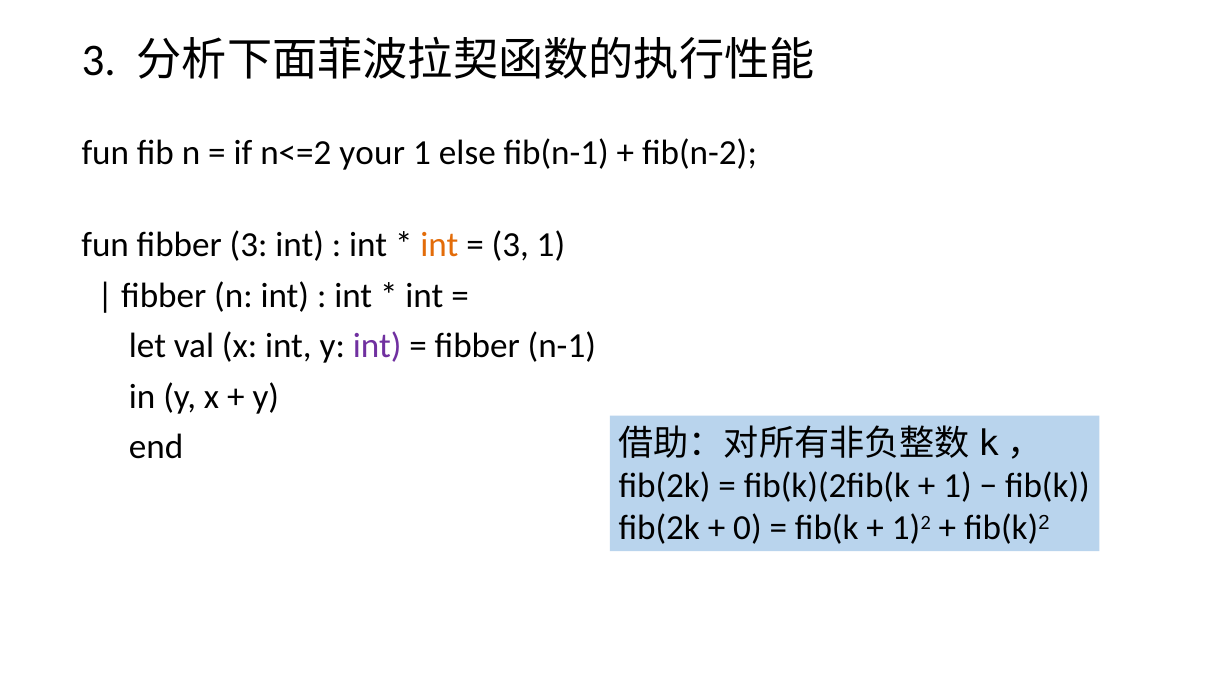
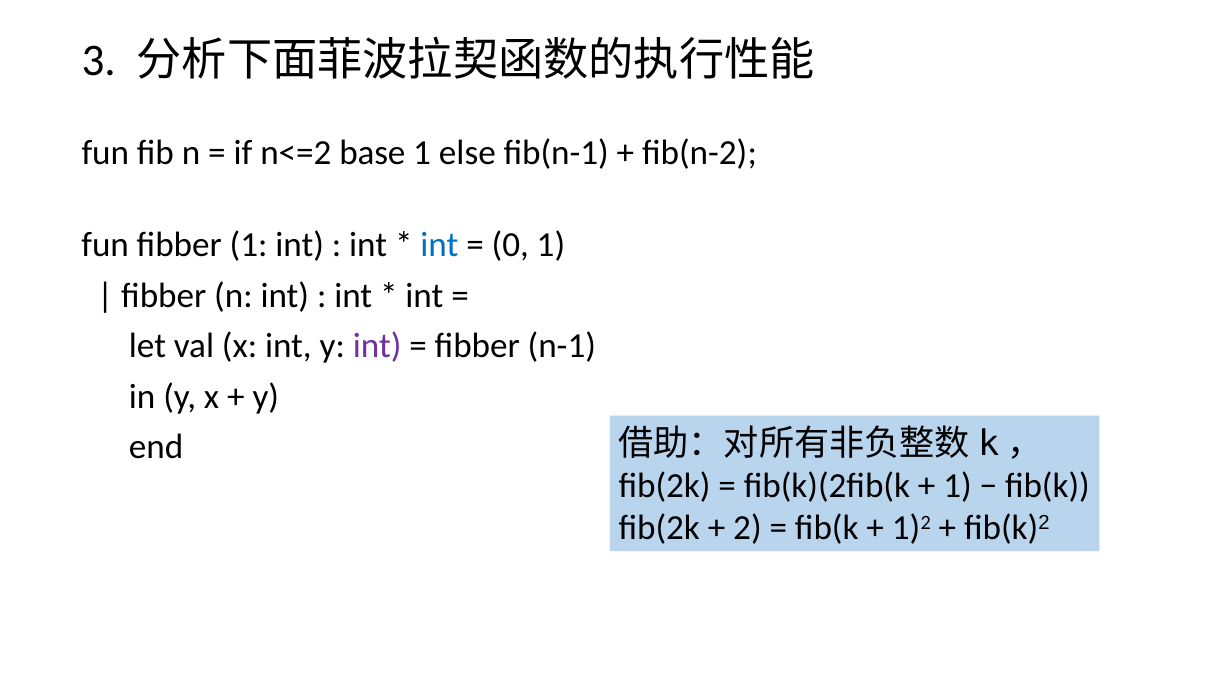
your: your -> base (372, 153)
fibber 3: 3 -> 1 (249, 245)
int colour: orange -> blue (439, 245)
3: 3 -> 0 (510, 245)
0: 0 -> 2 (747, 528)
